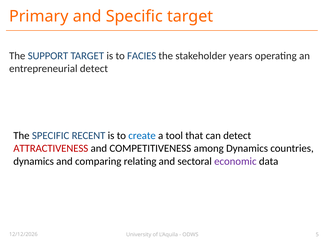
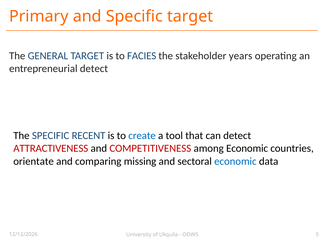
SUPPORT: SUPPORT -> GENERAL (48, 56)
COMPETITIVENESS colour: black -> red (150, 149)
among Dynamics: Dynamics -> Economic (247, 149)
dynamics: dynamics -> orientate (34, 162)
relating: relating -> missing (140, 162)
economic colour: purple -> blue (235, 162)
